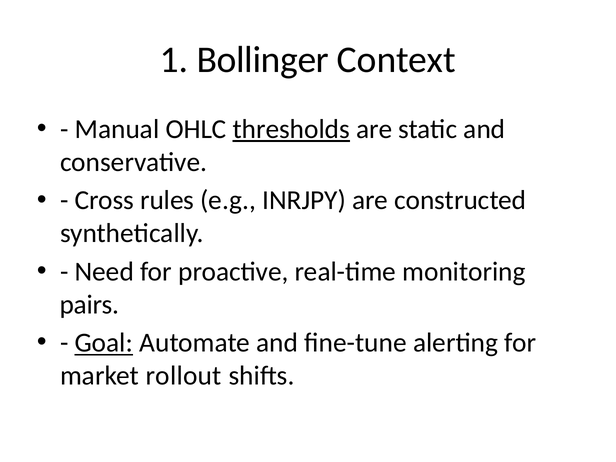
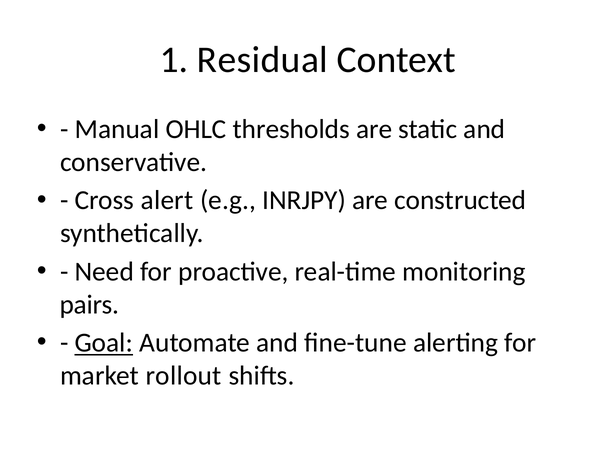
Bollinger: Bollinger -> Residual (262, 60)
thresholds underline: present -> none (291, 129)
rules: rules -> alert (167, 200)
